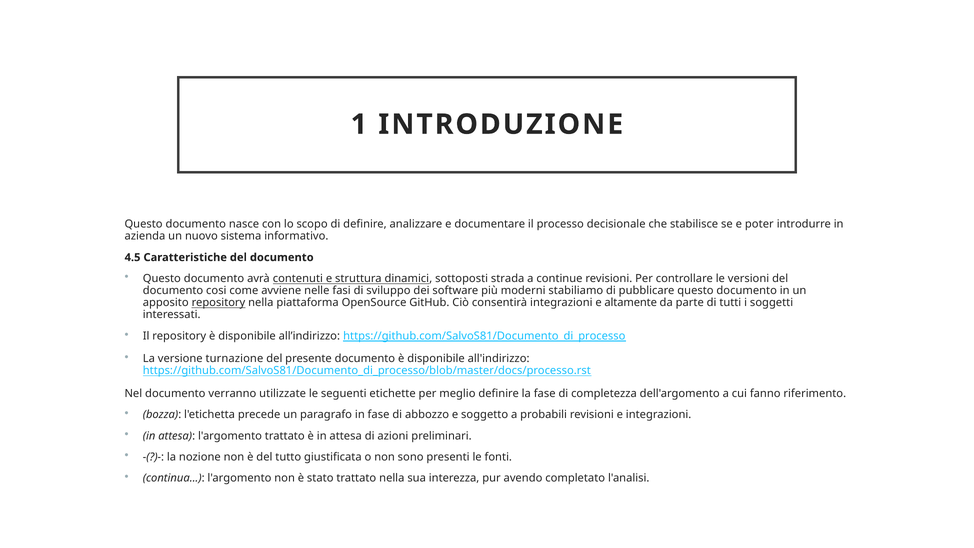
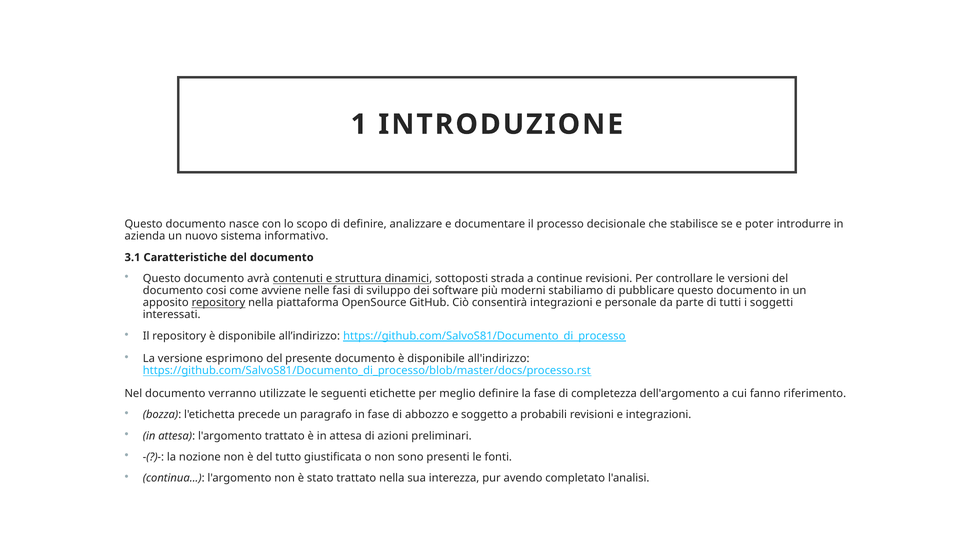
4.5: 4.5 -> 3.1 (133, 257)
altamente: altamente -> personale (631, 303)
turnazione: turnazione -> esprimono (234, 359)
